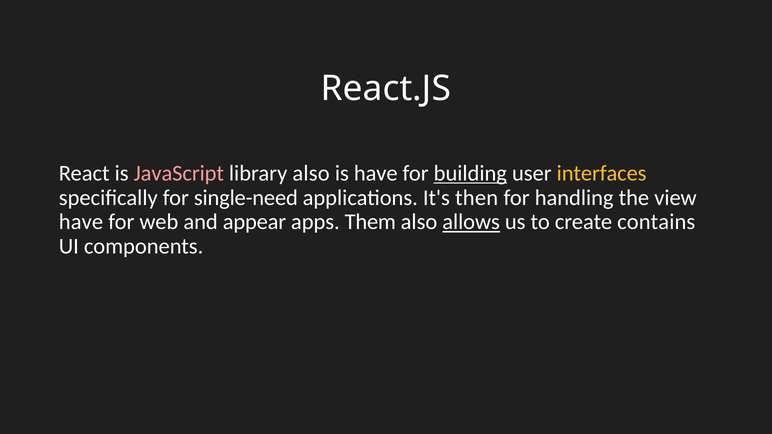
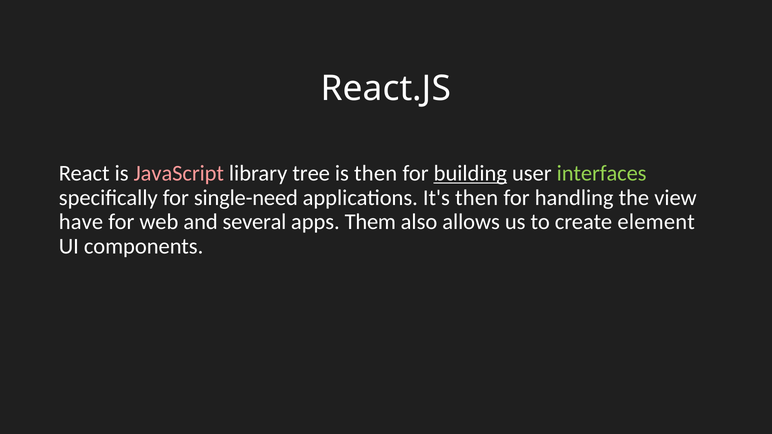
library also: also -> tree (311, 173)
is have: have -> then (376, 173)
interfaces colour: yellow -> light green (602, 173)
appear: appear -> several (254, 222)
allows underline: present -> none (471, 222)
contains: contains -> element (656, 222)
